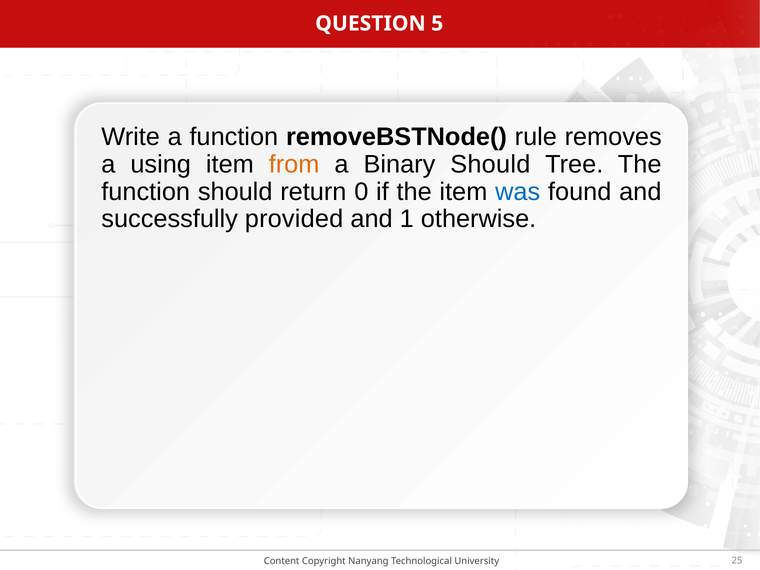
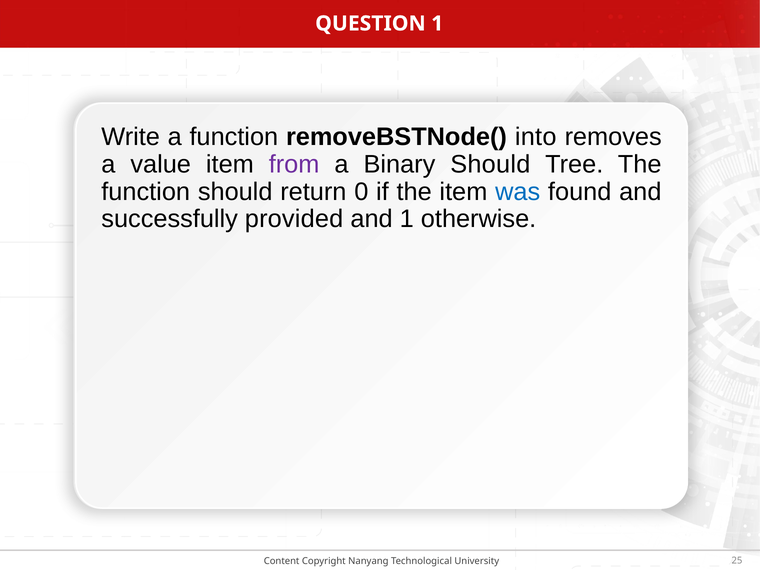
QUESTION 5: 5 -> 1 (437, 24)
rule: rule -> into (536, 137)
using: using -> value (161, 164)
from colour: orange -> purple (294, 164)
